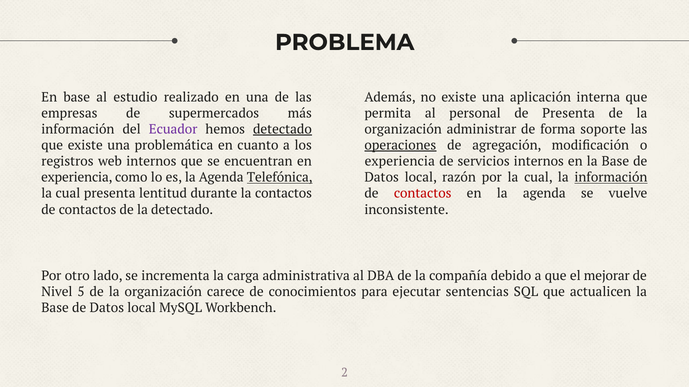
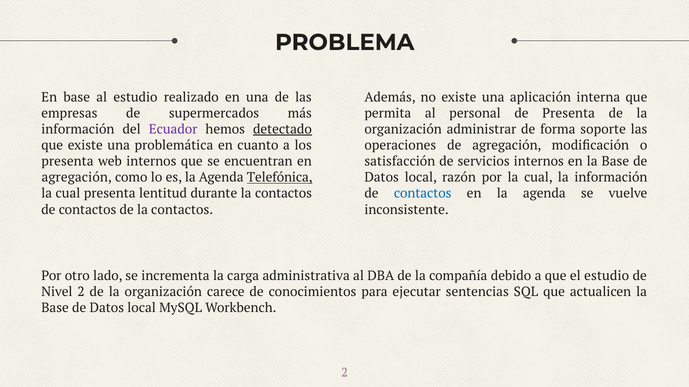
operaciones underline: present -> none (400, 146)
registros: registros -> presenta (67, 162)
experiencia: experiencia -> satisfacción (400, 162)
experiencia: experiencia -> agregación (77, 178)
información underline: present -> none (611, 178)
contactos colour: red -> blue (423, 194)
de la detectado: detectado -> contactos (182, 210)
el mejorar: mejorar -> estudio (607, 276)
Nivel 5: 5 -> 2 (81, 292)
